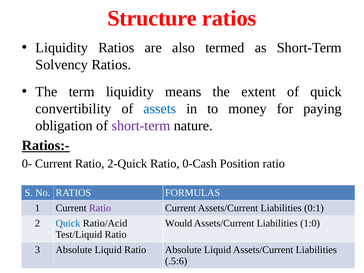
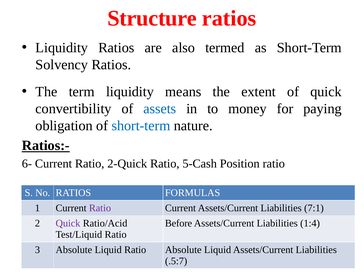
short-term colour: purple -> blue (141, 126)
0-: 0- -> 6- (27, 164)
0-Cash: 0-Cash -> 5-Cash (200, 164)
0:1: 0:1 -> 7:1 (314, 208)
Quick colour: blue -> purple (68, 223)
Would: Would -> Before (179, 223)
1:0: 1:0 -> 1:4 (310, 223)
.5:6: .5:6 -> .5:7 (176, 261)
